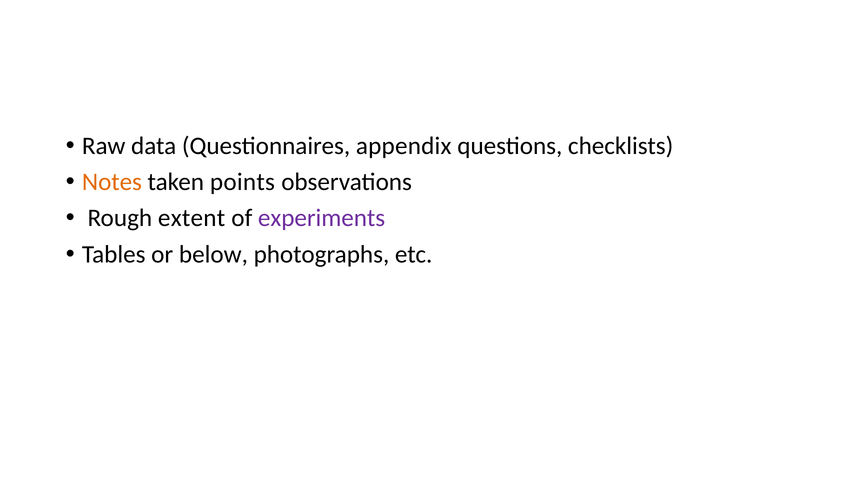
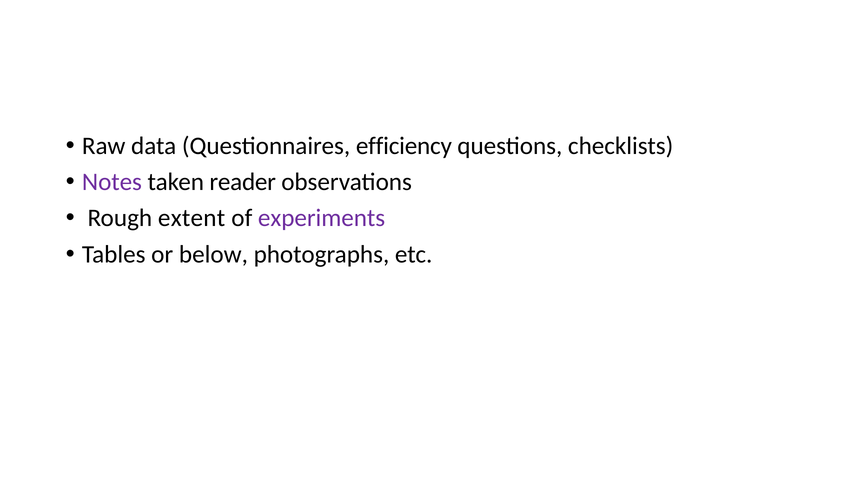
appendix: appendix -> efficiency (404, 146)
Notes colour: orange -> purple (112, 182)
points: points -> reader (243, 182)
